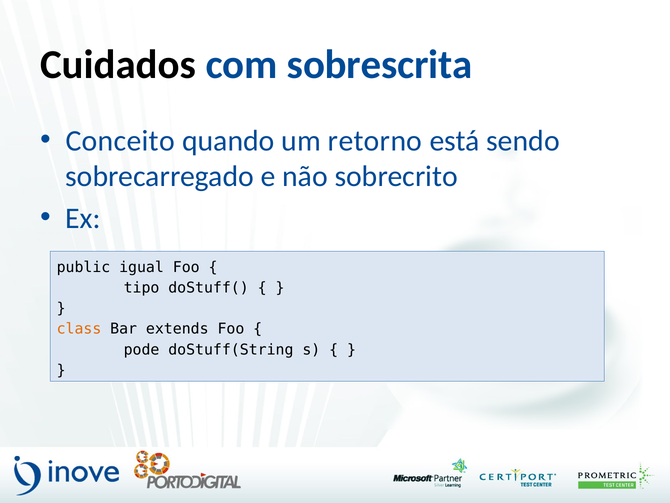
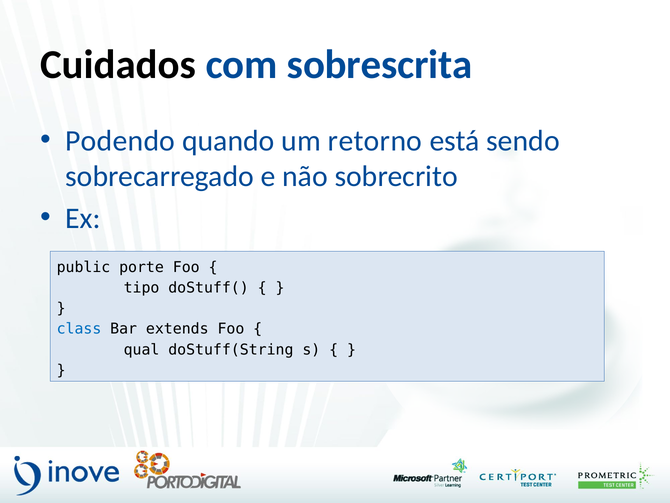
Conceito: Conceito -> Podendo (120, 141)
igual: igual -> porte (142, 267)
class colour: orange -> blue (79, 329)
pode: pode -> qual (142, 349)
